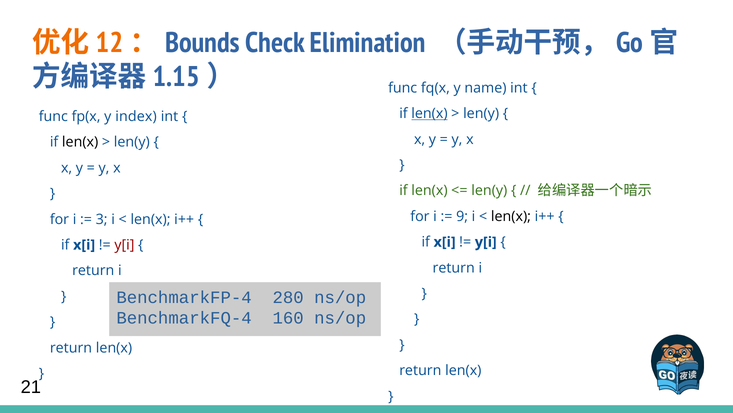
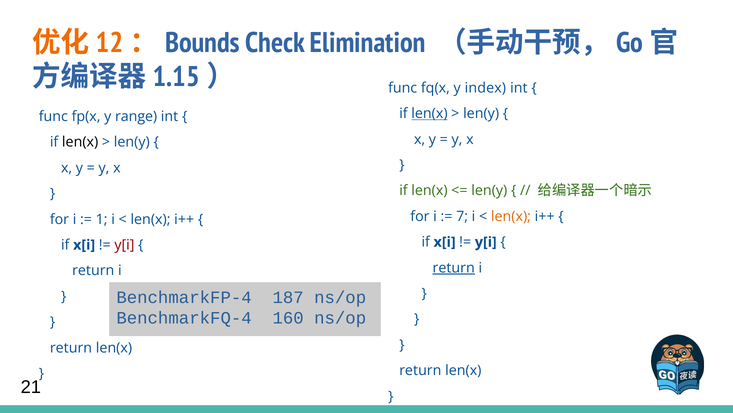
name: name -> index (485, 88)
index: index -> range (136, 116)
9: 9 -> 7 (462, 216)
len(x colour: black -> orange (511, 216)
3: 3 -> 1 (102, 219)
return underline: none -> present (454, 267)
280: 280 -> 187 (288, 297)
